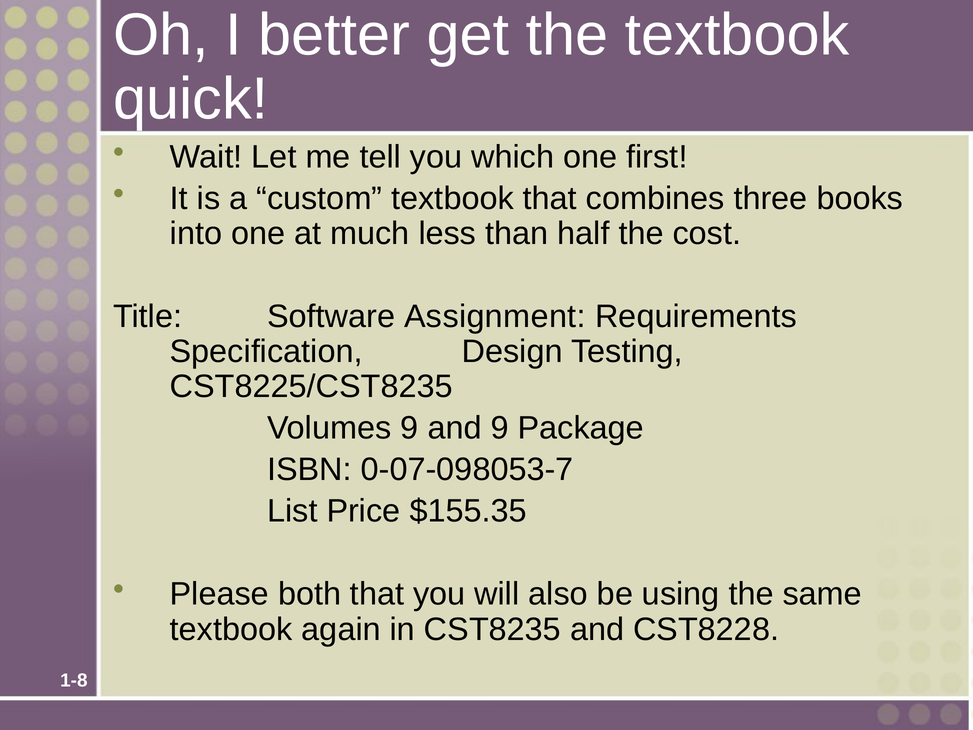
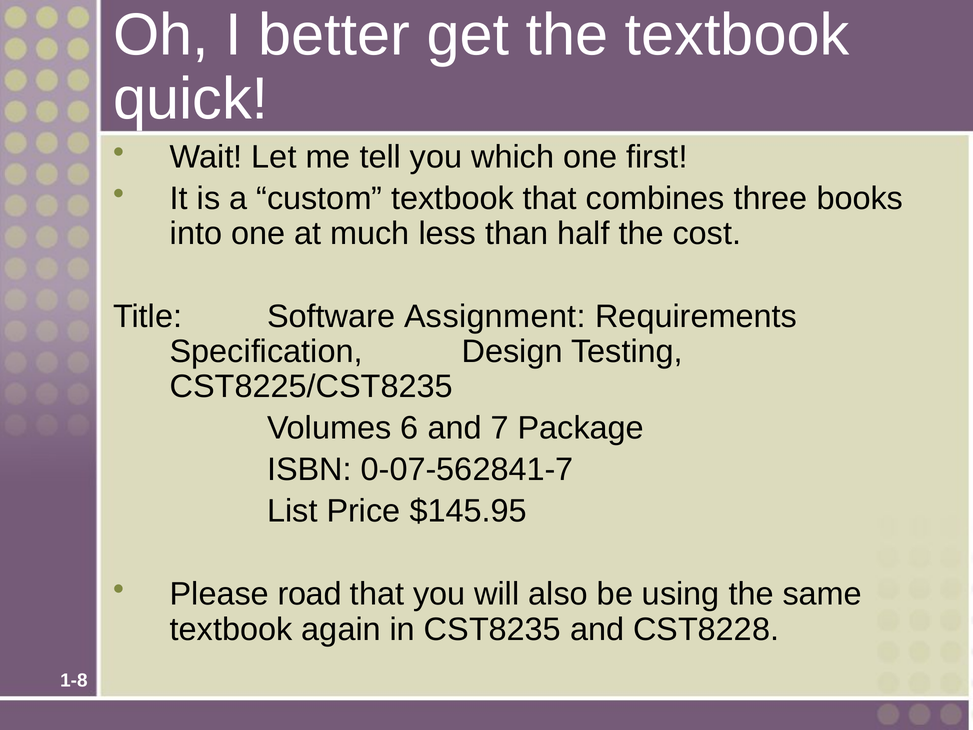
Volumes 9: 9 -> 6 (409, 428)
and 9: 9 -> 7 (500, 428)
0-07-098053-7: 0-07-098053-7 -> 0-07-562841-7 (467, 470)
$155.35: $155.35 -> $145.95 (468, 511)
both: both -> road (310, 594)
